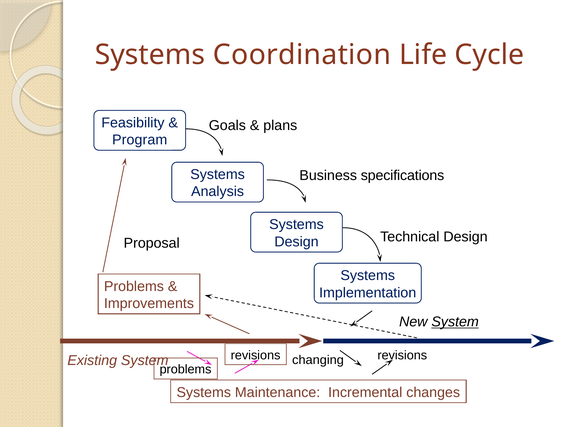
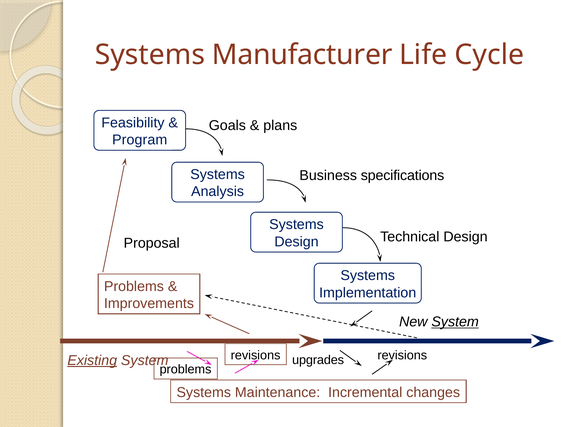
Coordination: Coordination -> Manufacturer (302, 55)
changing: changing -> upgrades (318, 360)
Existing underline: none -> present (92, 360)
